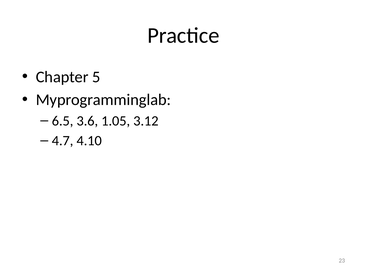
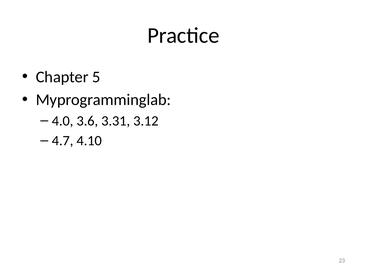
6.5: 6.5 -> 4.0 (63, 121)
1.05: 1.05 -> 3.31 (116, 121)
